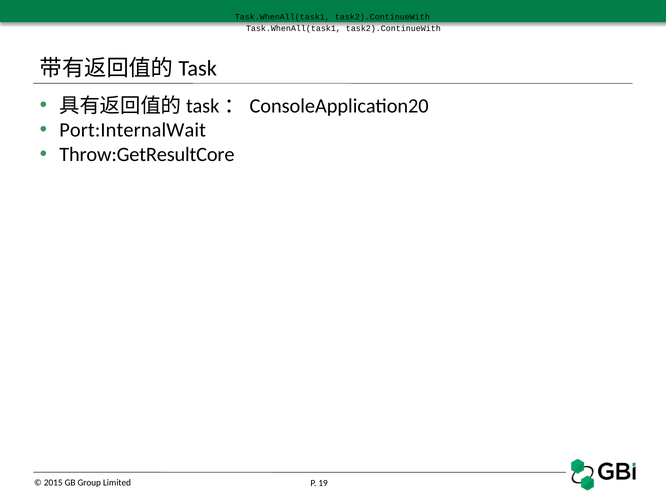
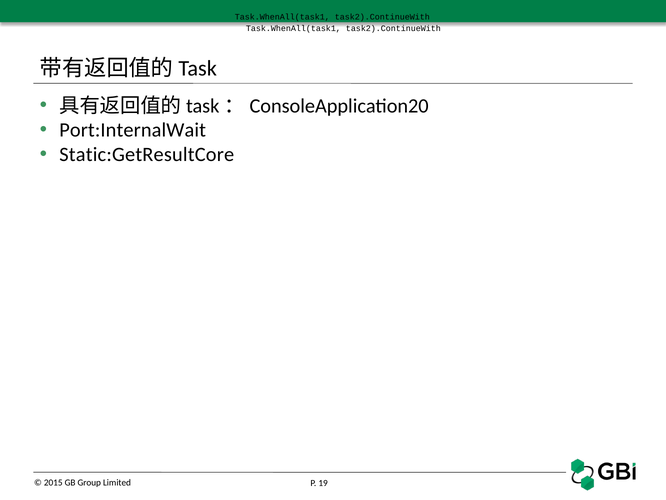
Throw:GetResultCore: Throw:GetResultCore -> Static:GetResultCore (147, 155)
